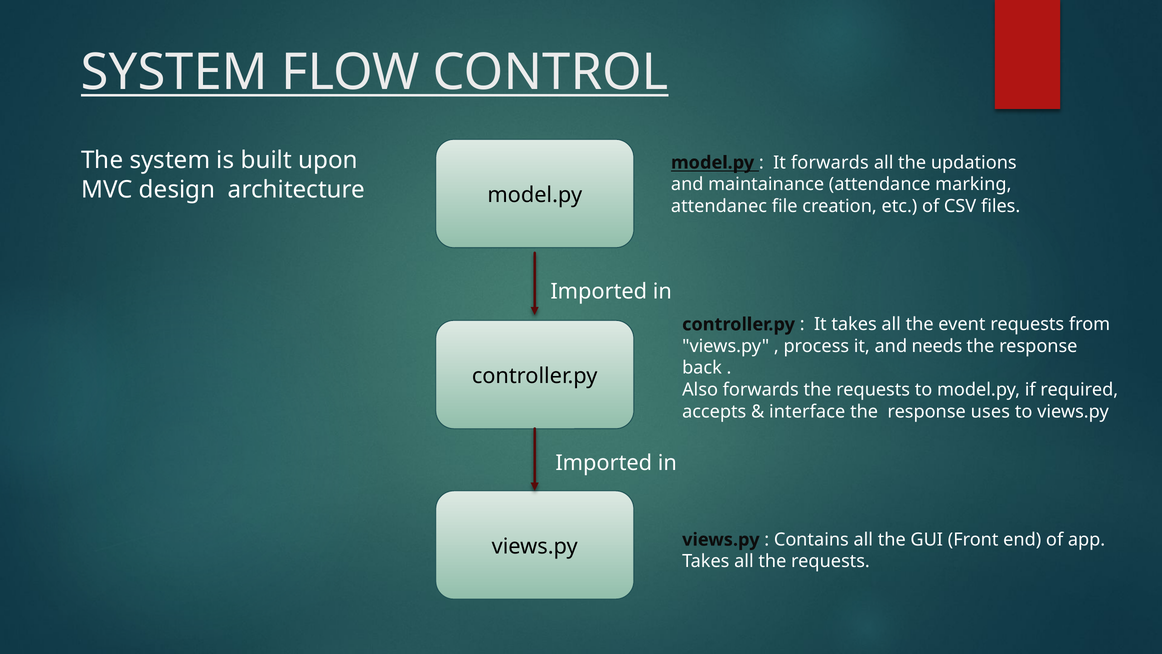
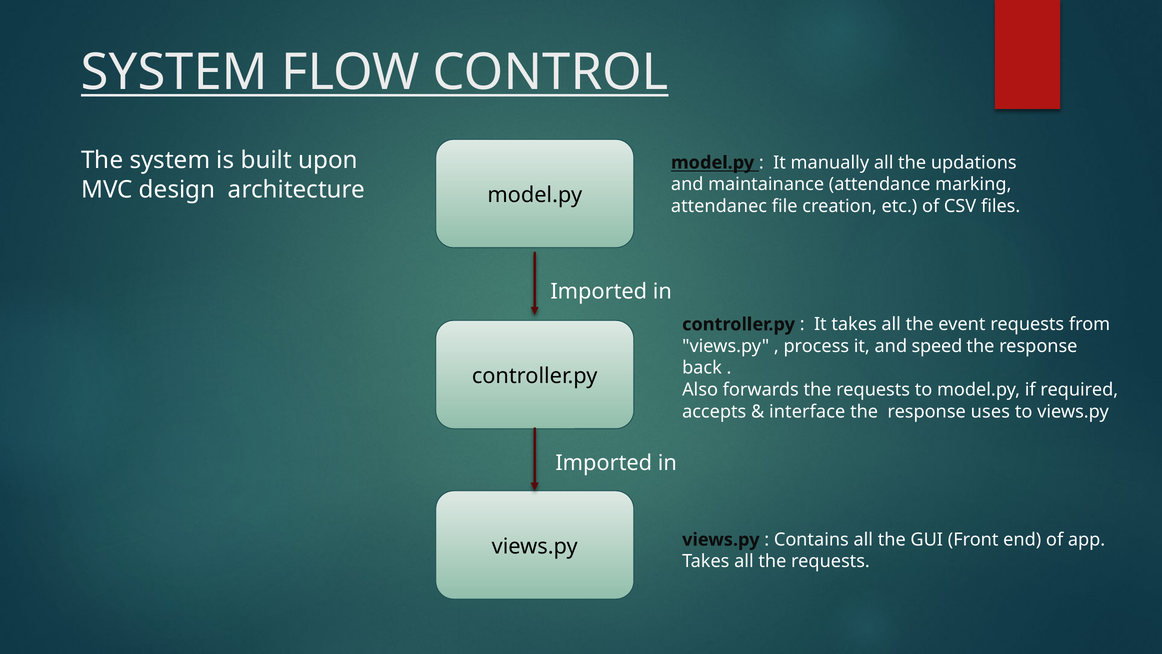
It forwards: forwards -> manually (830, 163)
needs: needs -> speed (937, 346)
